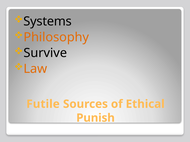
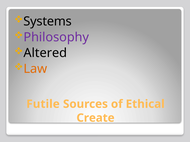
Philosophy colour: orange -> purple (56, 37)
Survive: Survive -> Altered (45, 53)
Punish: Punish -> Create (96, 118)
